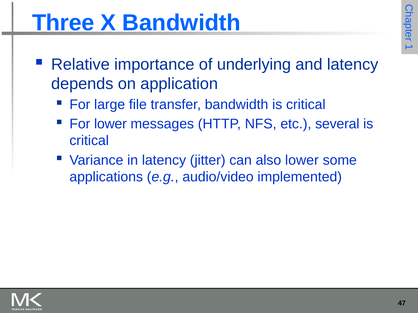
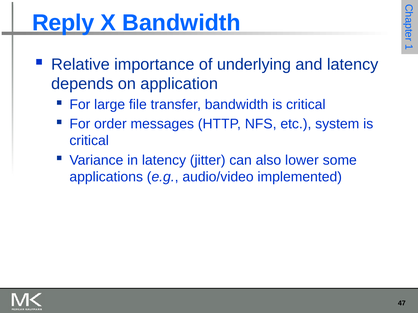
Three: Three -> Reply (63, 23)
For lower: lower -> order (110, 124)
several: several -> system (337, 124)
